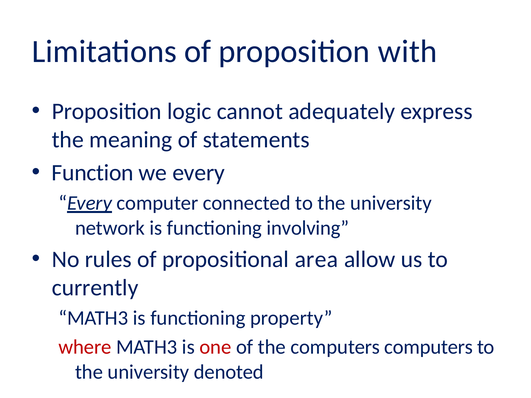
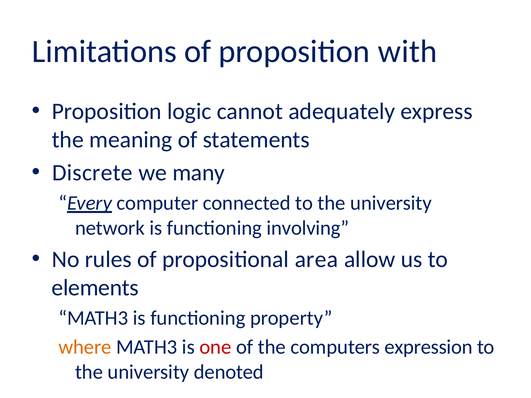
Function: Function -> Discrete (92, 173)
we every: every -> many (199, 173)
currently: currently -> elements (95, 288)
where colour: red -> orange (85, 347)
computers computers: computers -> expression (429, 347)
